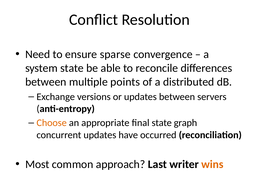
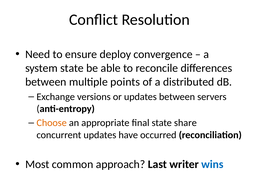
sparse: sparse -> deploy (115, 54)
graph: graph -> share (185, 123)
wins colour: orange -> blue (212, 165)
